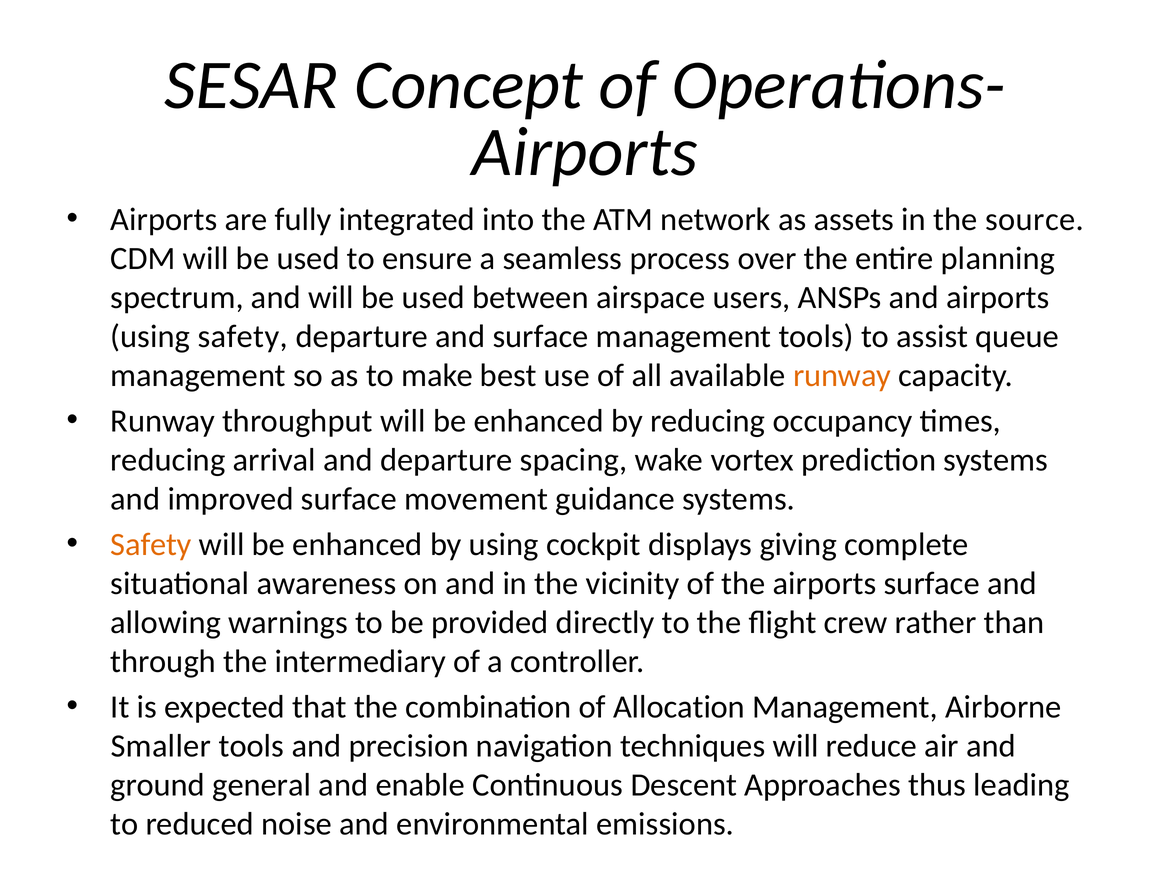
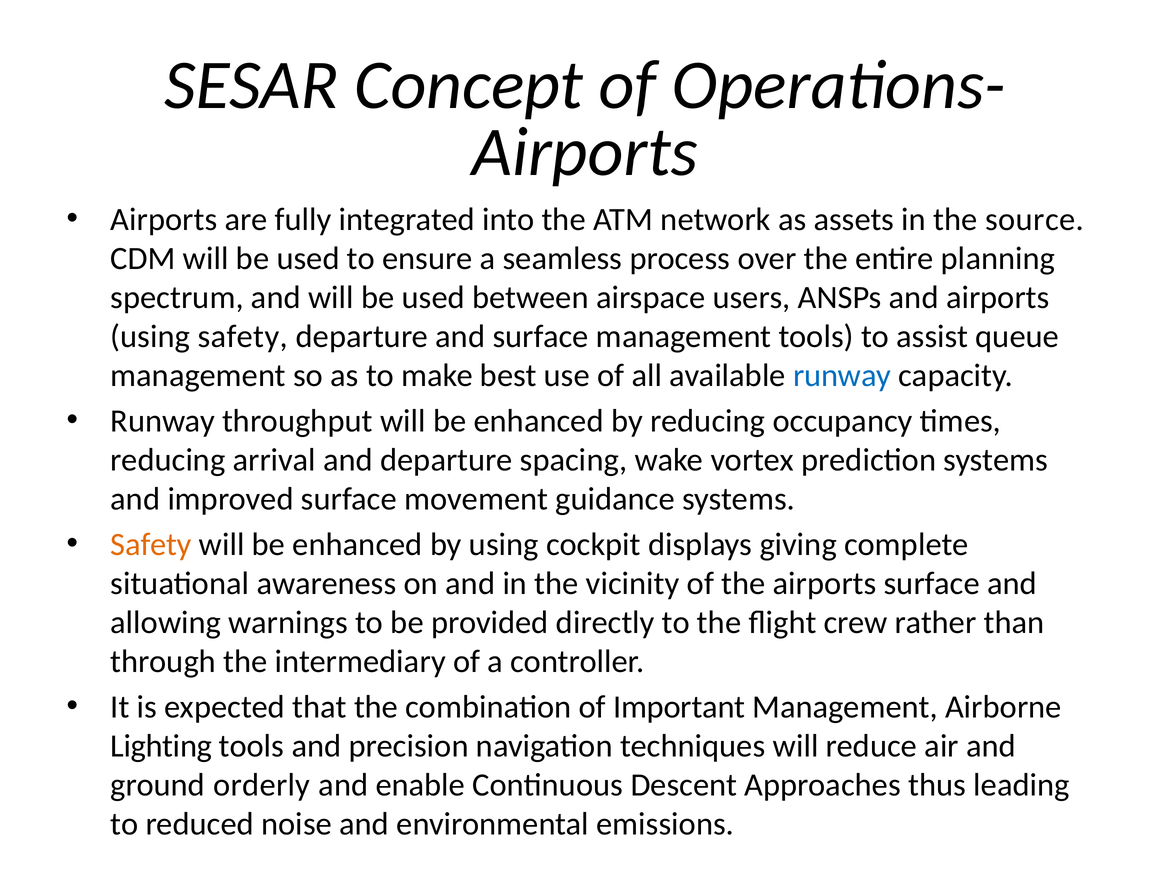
runway colour: orange -> blue (842, 376)
Allocation: Allocation -> Important (679, 707)
Smaller: Smaller -> Lighting (161, 746)
general: general -> orderly (262, 785)
